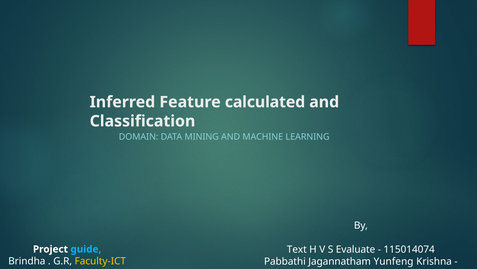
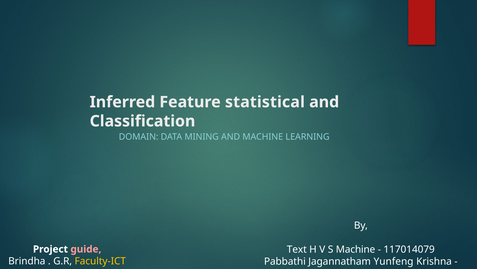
calculated: calculated -> statistical (265, 102)
S Evaluate: Evaluate -> Machine (356, 249)
115014074: 115014074 -> 117014079 (409, 249)
guide colour: light blue -> pink (86, 249)
